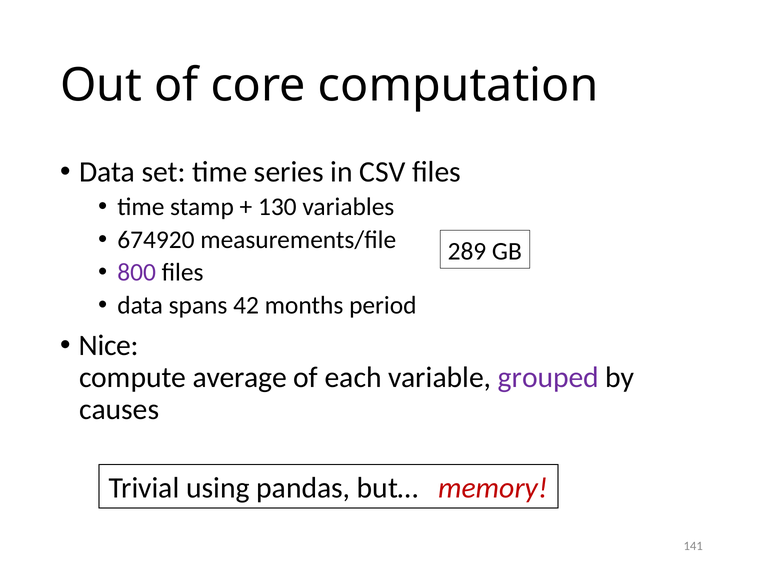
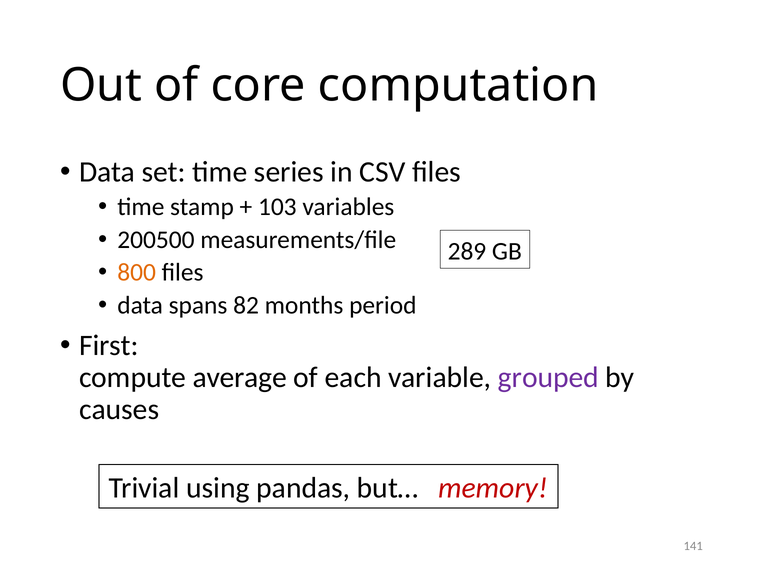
130: 130 -> 103 (277, 207)
674920: 674920 -> 200500 (156, 240)
800 colour: purple -> orange (137, 273)
42: 42 -> 82 (246, 305)
Nice: Nice -> First (109, 346)
